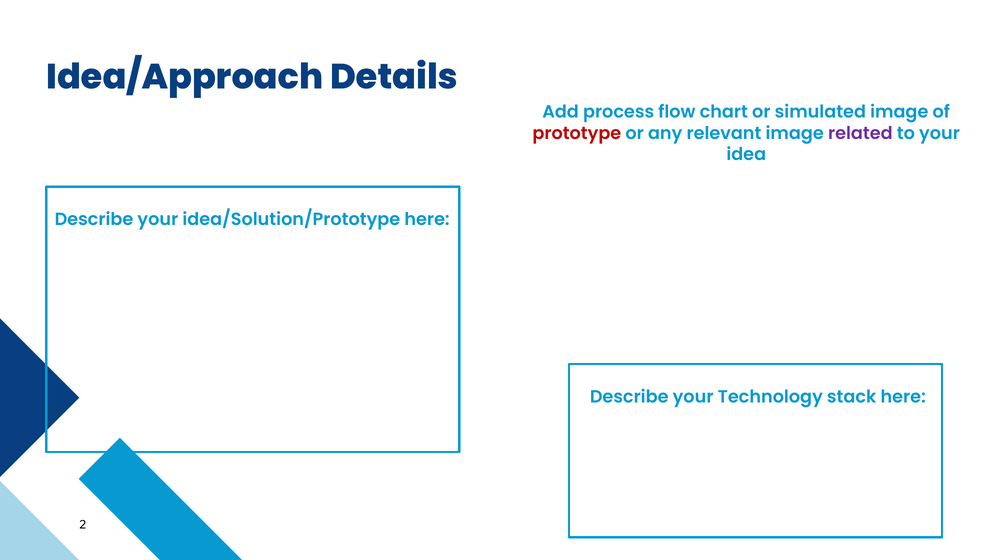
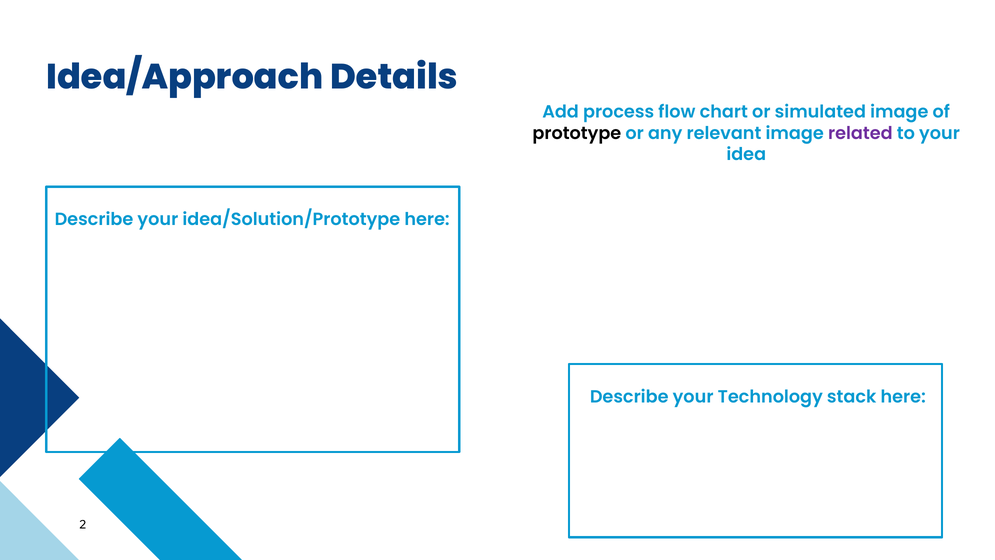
prototype colour: red -> black (577, 133)
